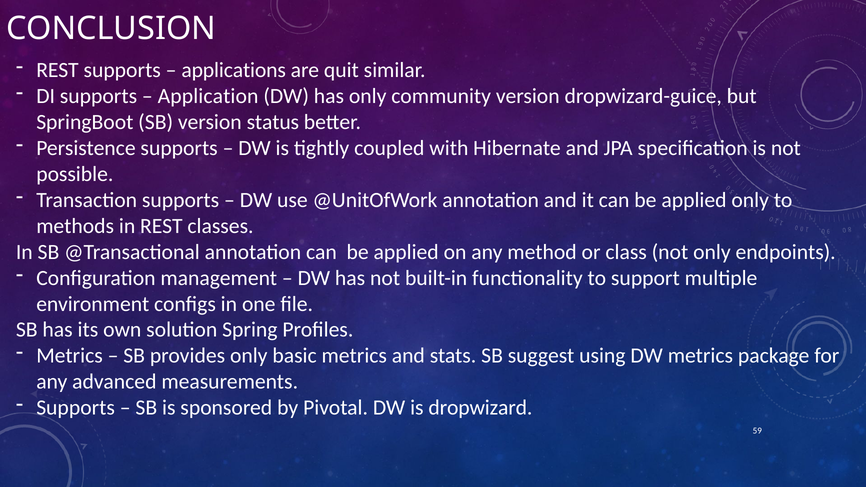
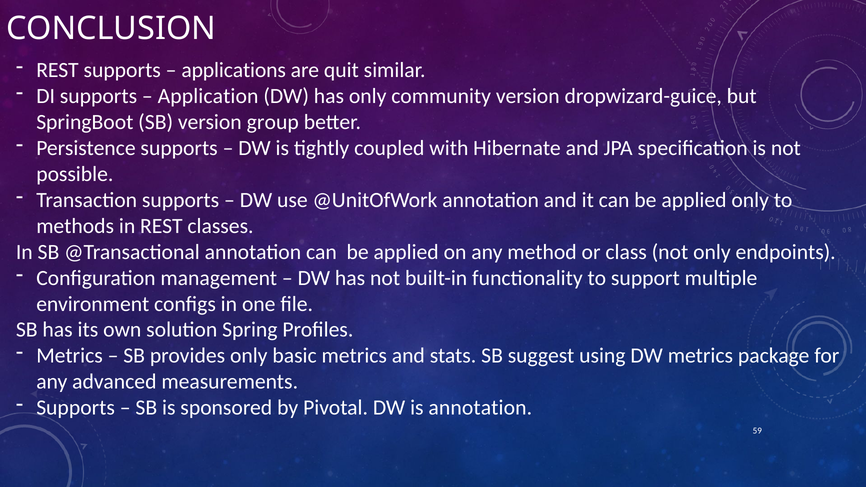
status: status -> group (273, 122)
is dropwizard: dropwizard -> annotation (480, 408)
